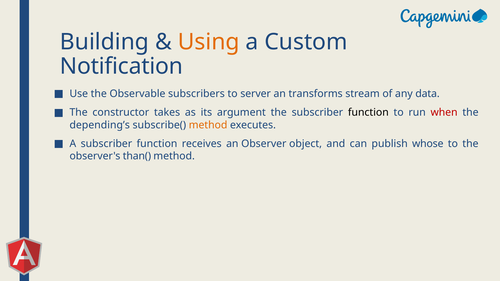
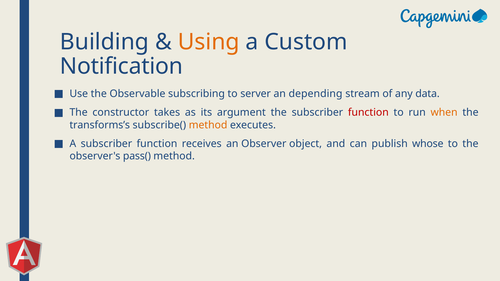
subscribers: subscribers -> subscribing (196, 94)
transforms: transforms -> depending (316, 94)
function colour: black -> red (368, 113)
when colour: red -> orange (444, 113)
depending’s: depending’s -> transforms’s (100, 125)
than(: than( -> pass( (137, 156)
